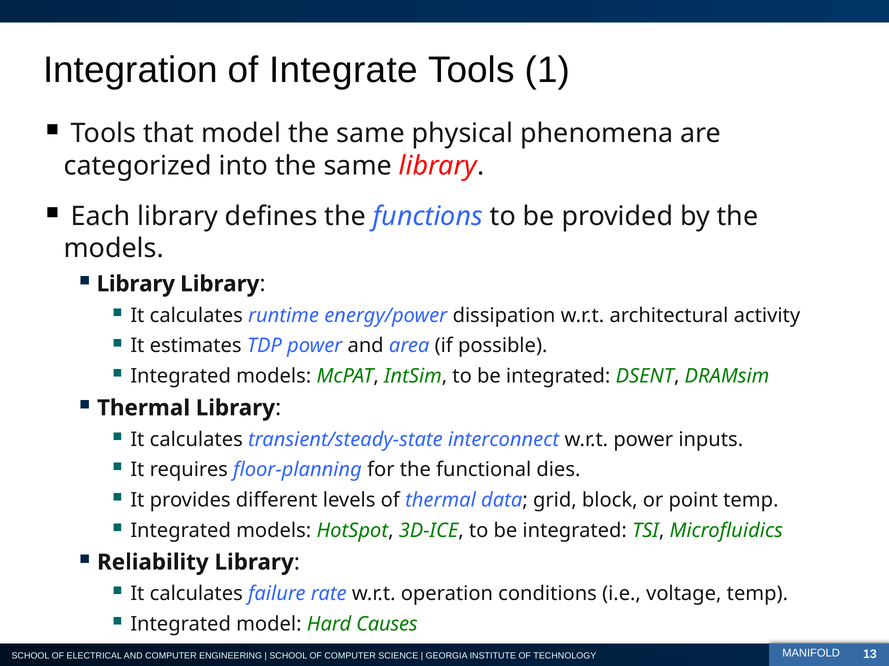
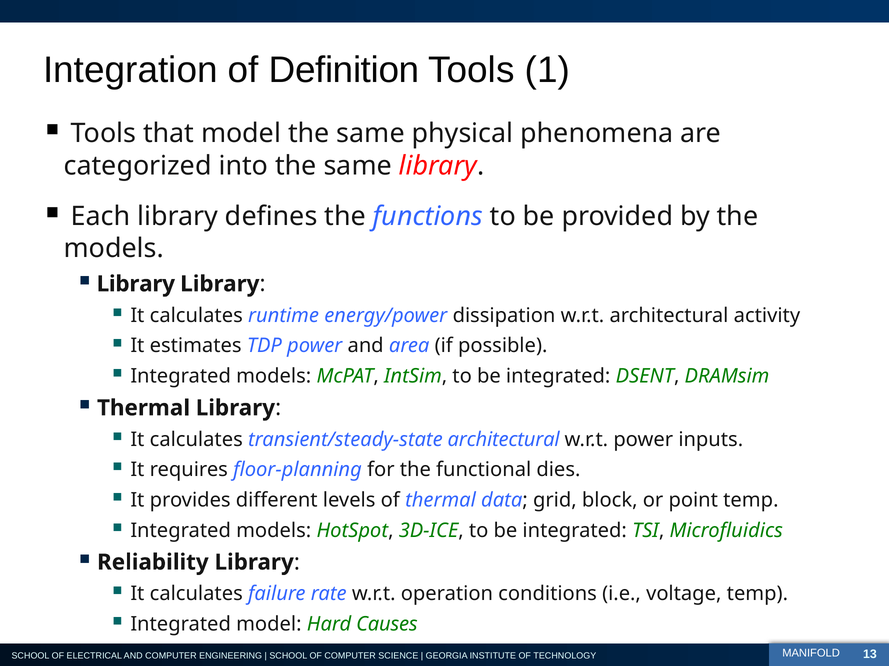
Integrate: Integrate -> Definition (344, 70)
transient/steady-state interconnect: interconnect -> architectural (504, 440)
